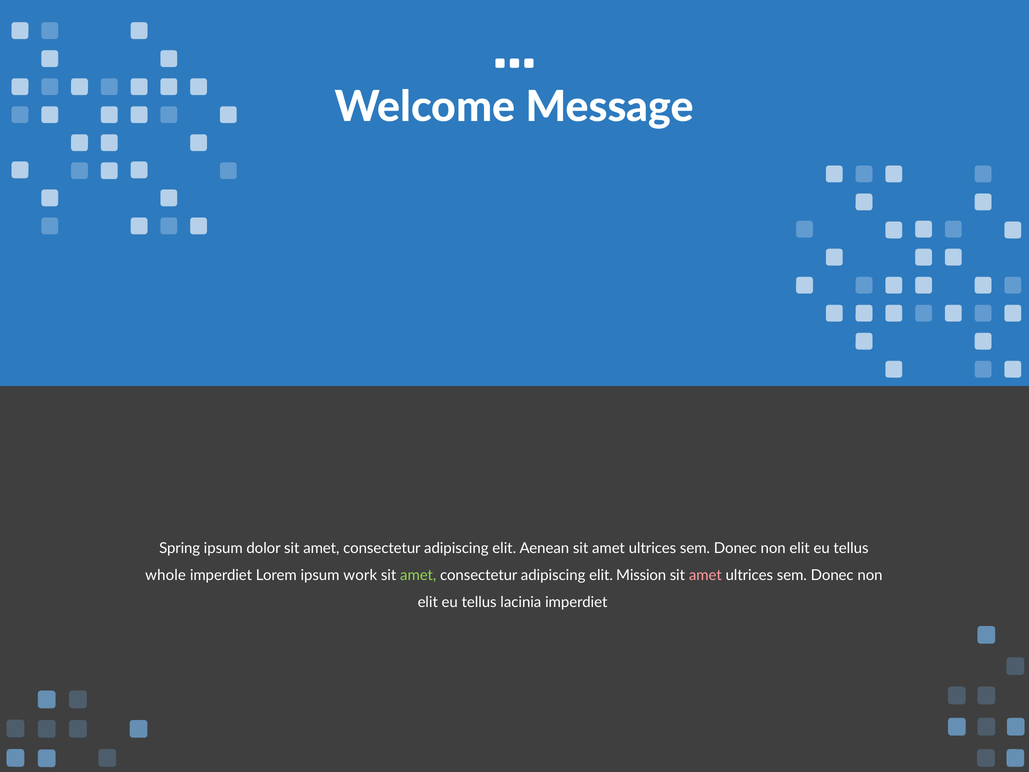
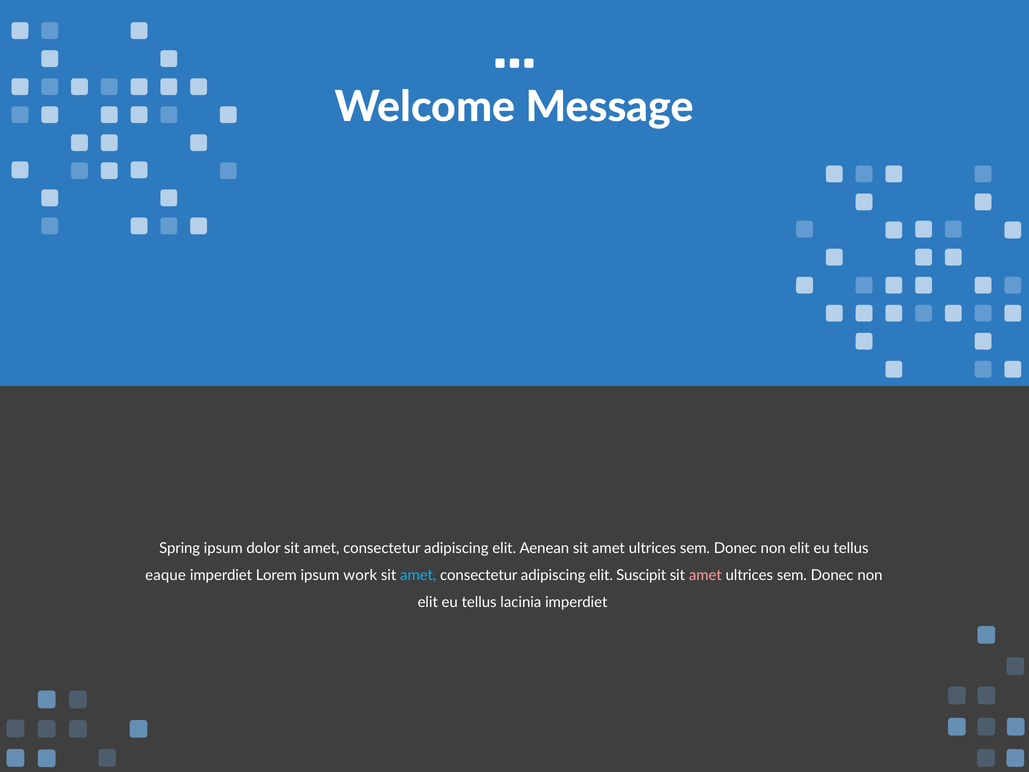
whole: whole -> eaque (166, 575)
amet colour: light green -> light blue (418, 575)
Mission: Mission -> Suscipit (641, 575)
